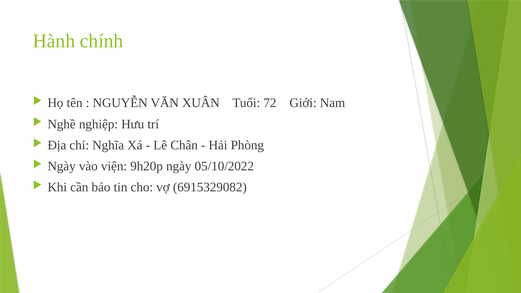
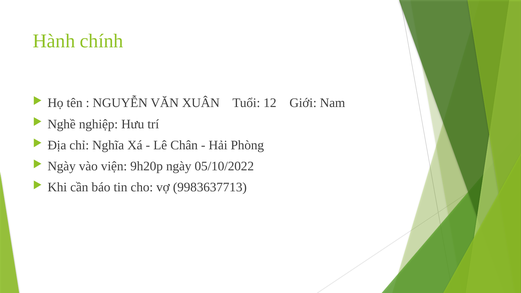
72: 72 -> 12 (270, 103)
6915329082: 6915329082 -> 9983637713 (210, 187)
